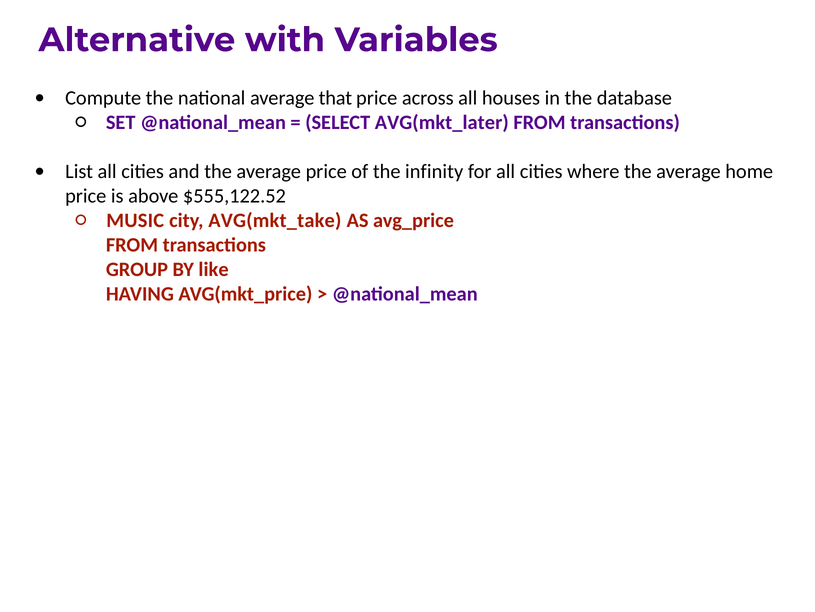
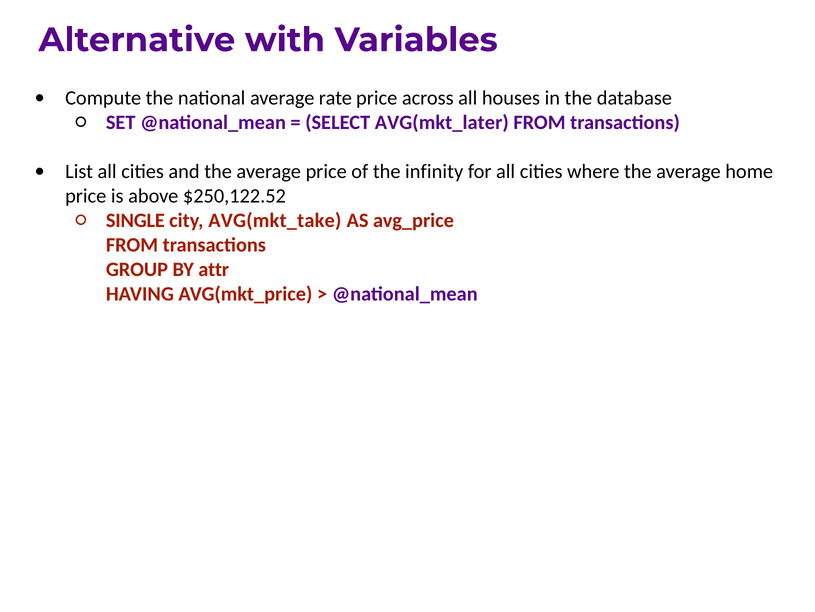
that: that -> rate (335, 98)
$555,122.52: $555,122.52 -> $250,122.52 (234, 196)
MUSIC: MUSIC -> SINGLE (135, 220)
like: like -> attr (214, 269)
